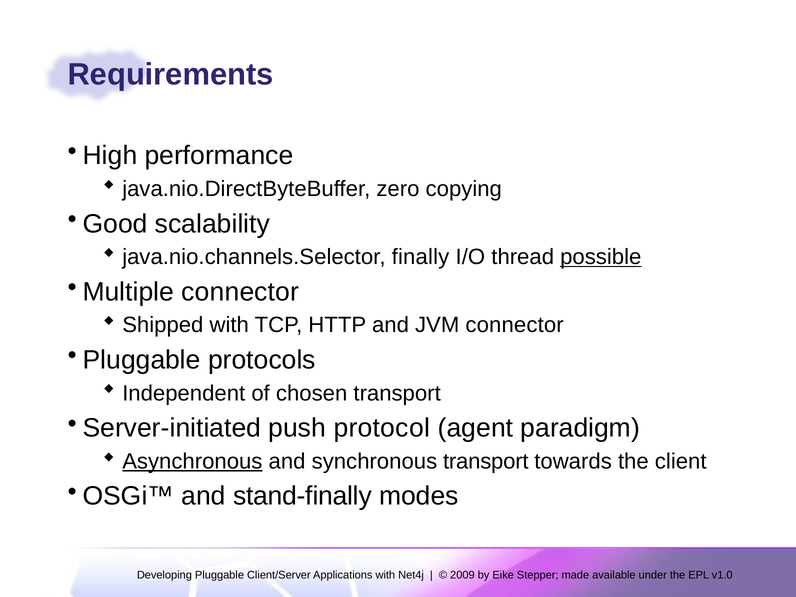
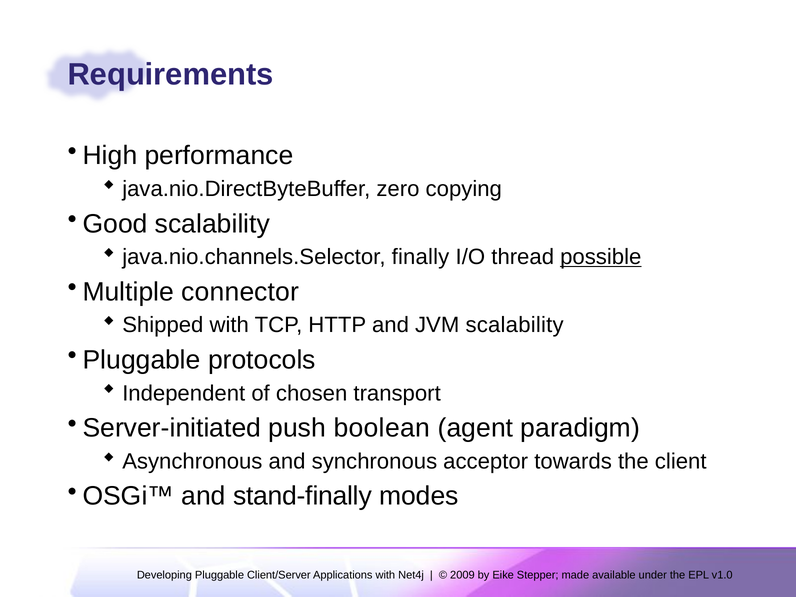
JVM connector: connector -> scalability (515, 325)
protocol: protocol -> boolean (382, 428)
Asynchronous underline: present -> none (192, 461)
synchronous transport: transport -> acceptor (486, 461)
